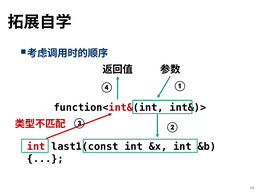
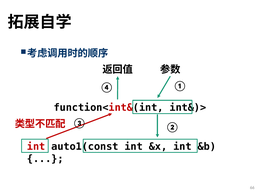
last1(const: last1(const -> auto1(const (85, 146)
